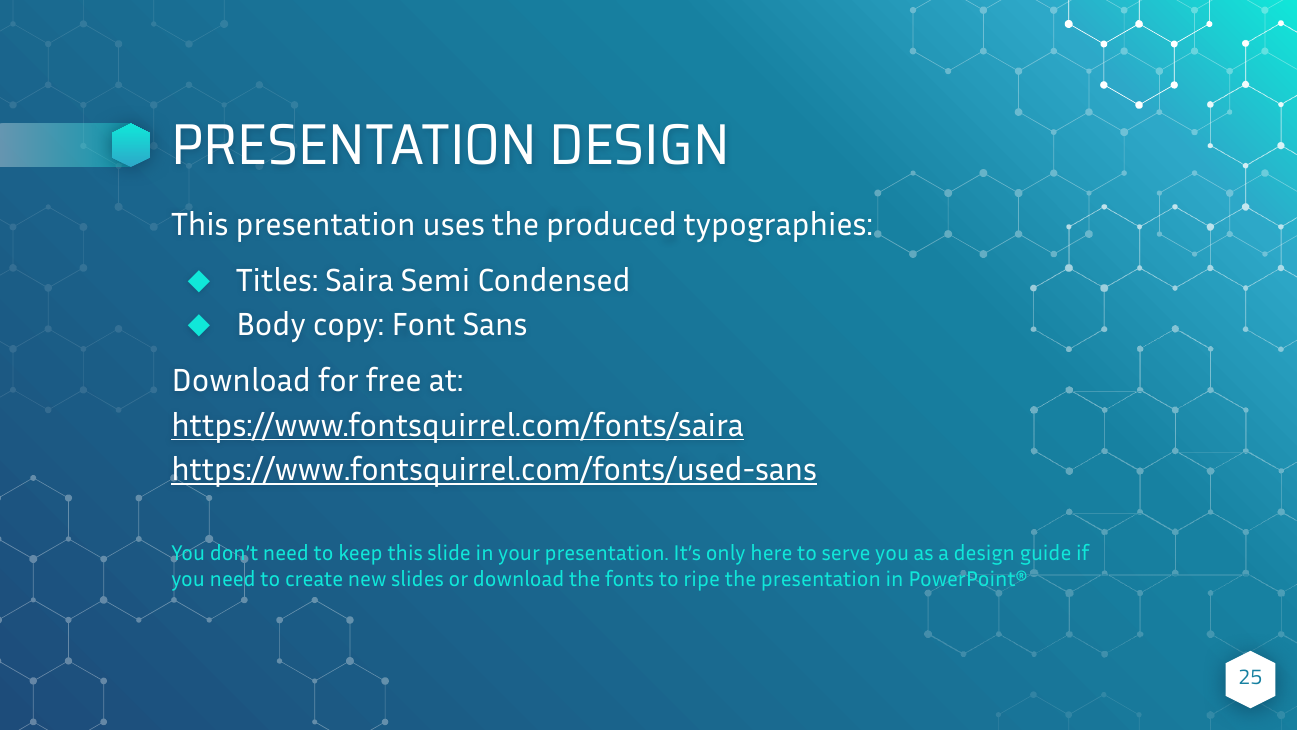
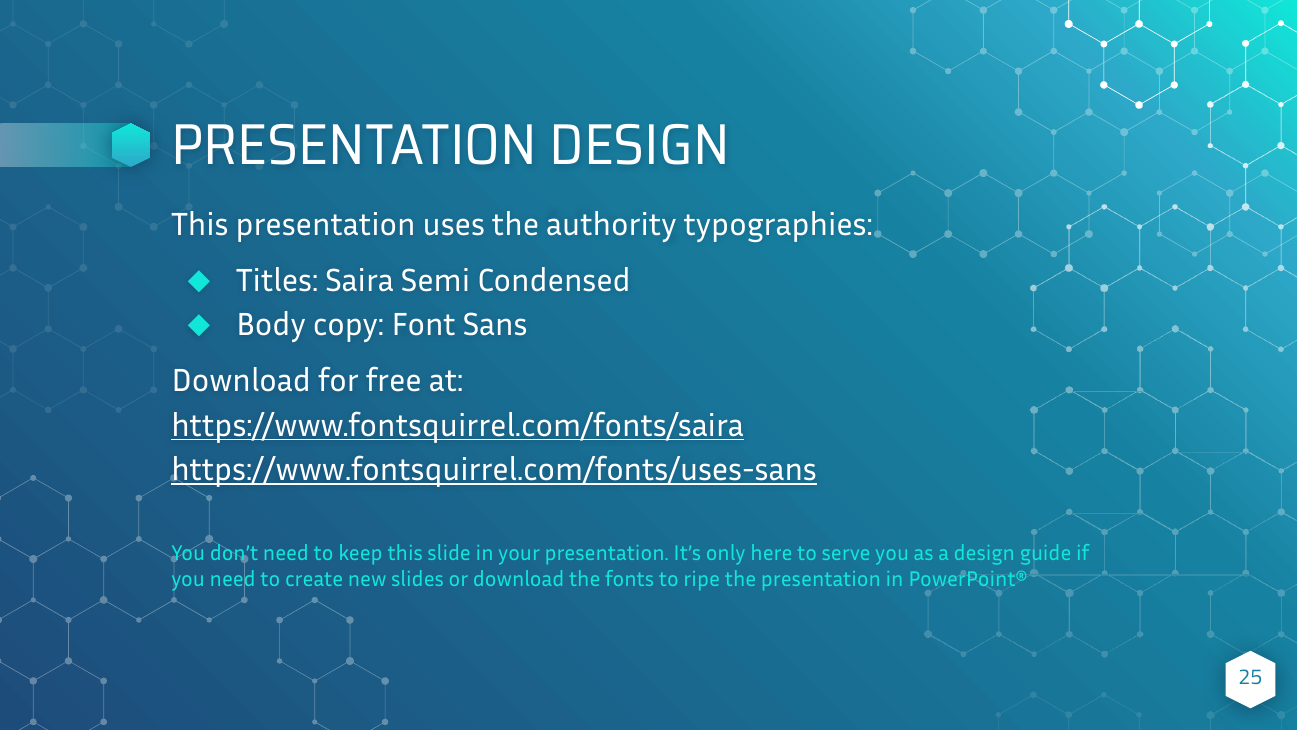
produced: produced -> authority (611, 225)
https://www.fontsquirrel.com/fonts/used-sans: https://www.fontsquirrel.com/fonts/used-sans -> https://www.fontsquirrel.com/fonts/uses-sans (494, 470)
